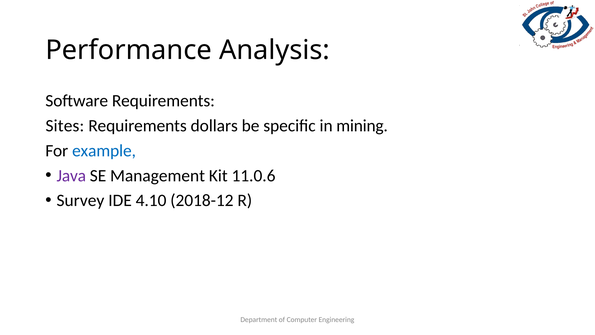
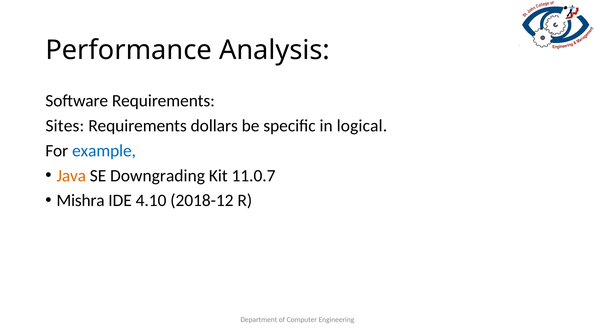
mining: mining -> logical (362, 126)
Java colour: purple -> orange (71, 175)
Management: Management -> Downgrading (158, 175)
11.0.6: 11.0.6 -> 11.0.7 (254, 175)
Survey: Survey -> Mishra (81, 200)
